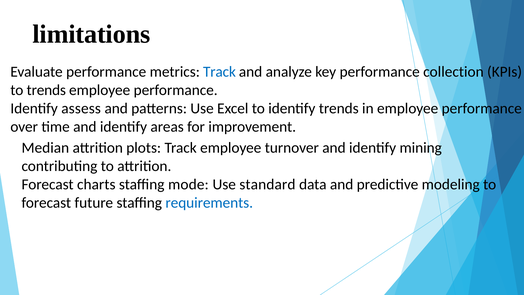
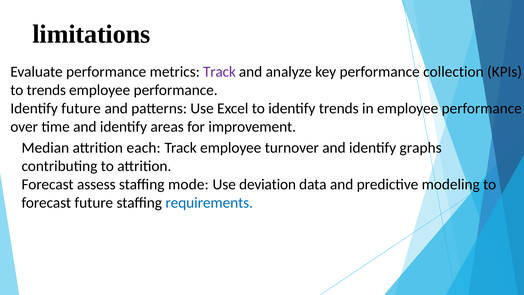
Track colour: blue -> purple (219, 72)
Identify assess: assess -> future (81, 108)
plots: plots -> each (144, 148)
mining: mining -> graphs (421, 148)
charts: charts -> assess (96, 184)
standard: standard -> deviation (268, 184)
